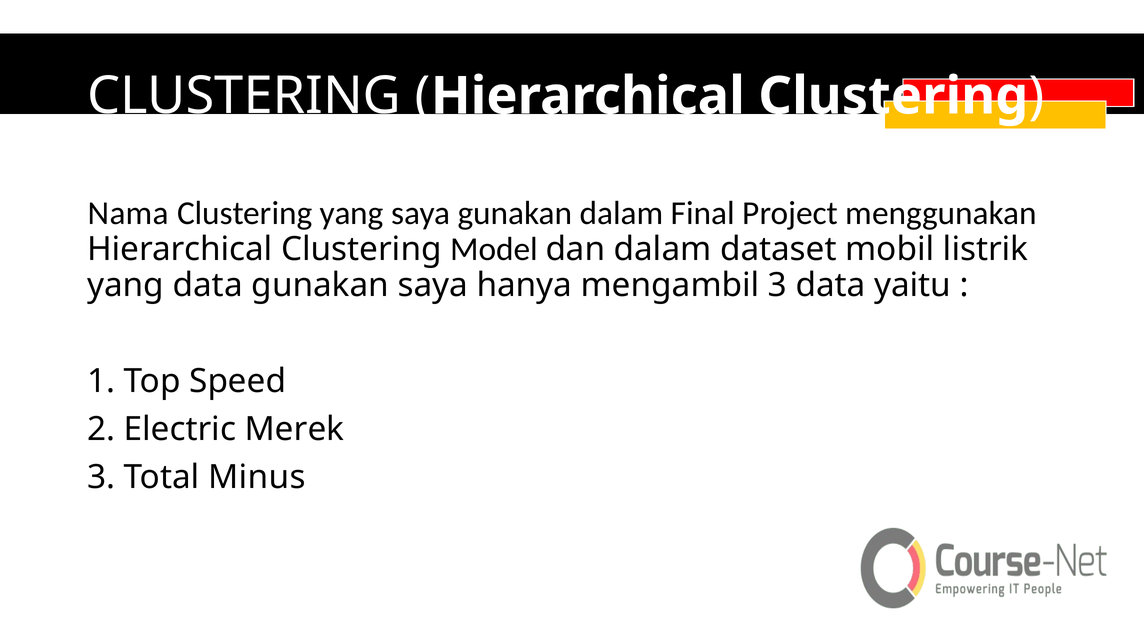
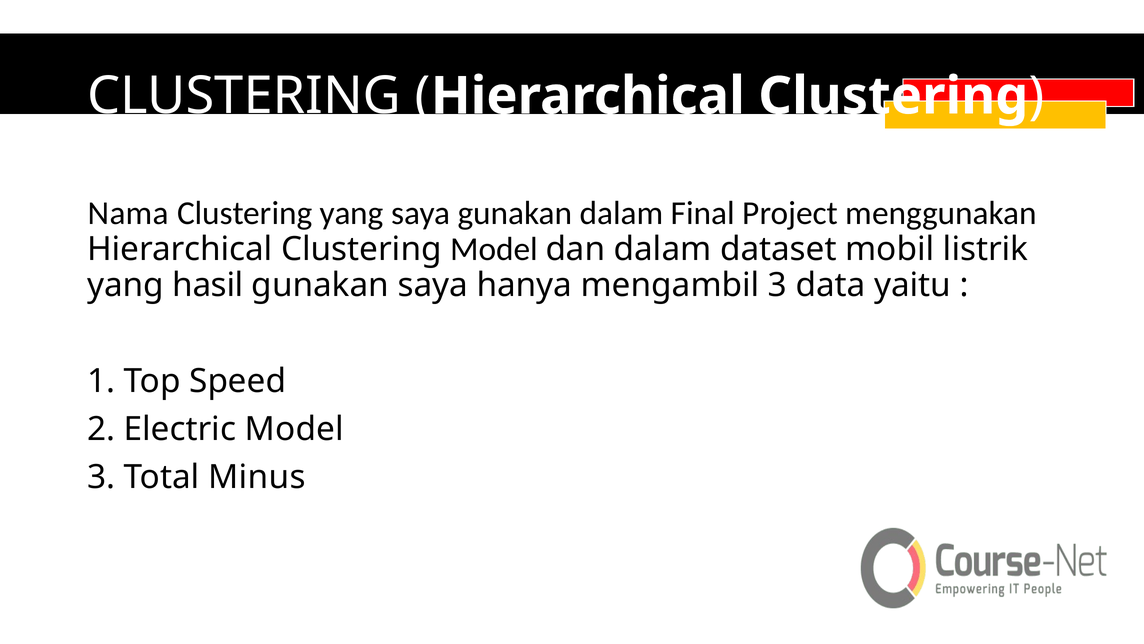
yang data: data -> hasil (208, 285)
Electric Merek: Merek -> Model (294, 429)
